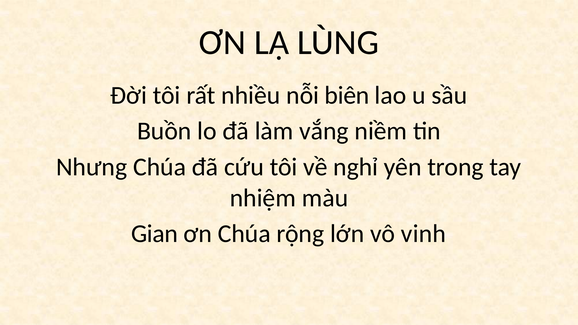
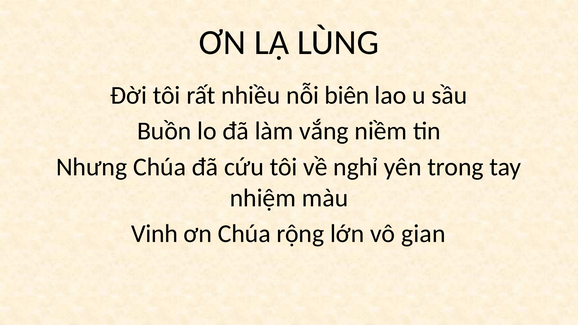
Gian: Gian -> Vinh (155, 234)
vinh: vinh -> gian (423, 234)
